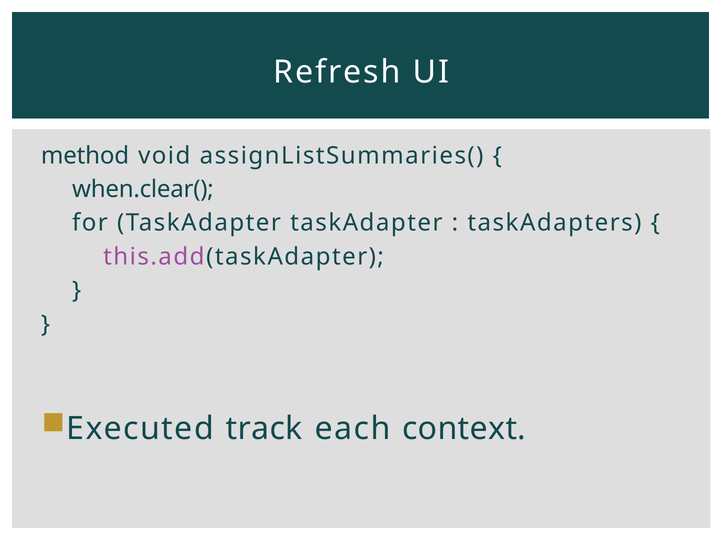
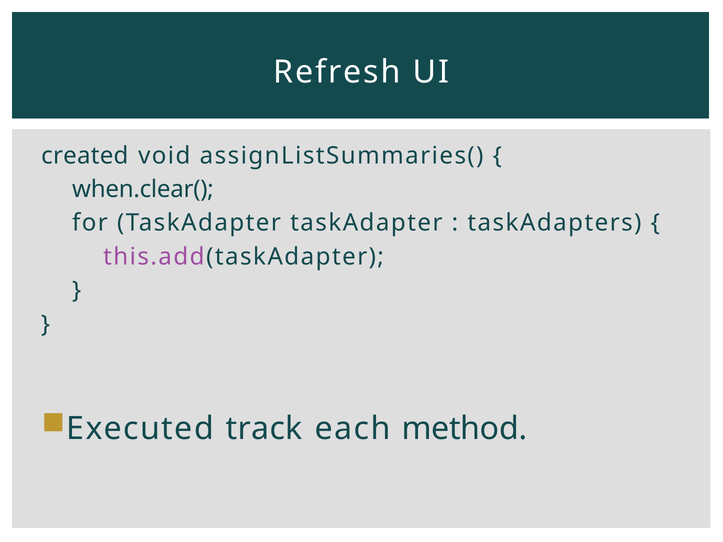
method: method -> created (85, 156)
context: context -> method (464, 429)
